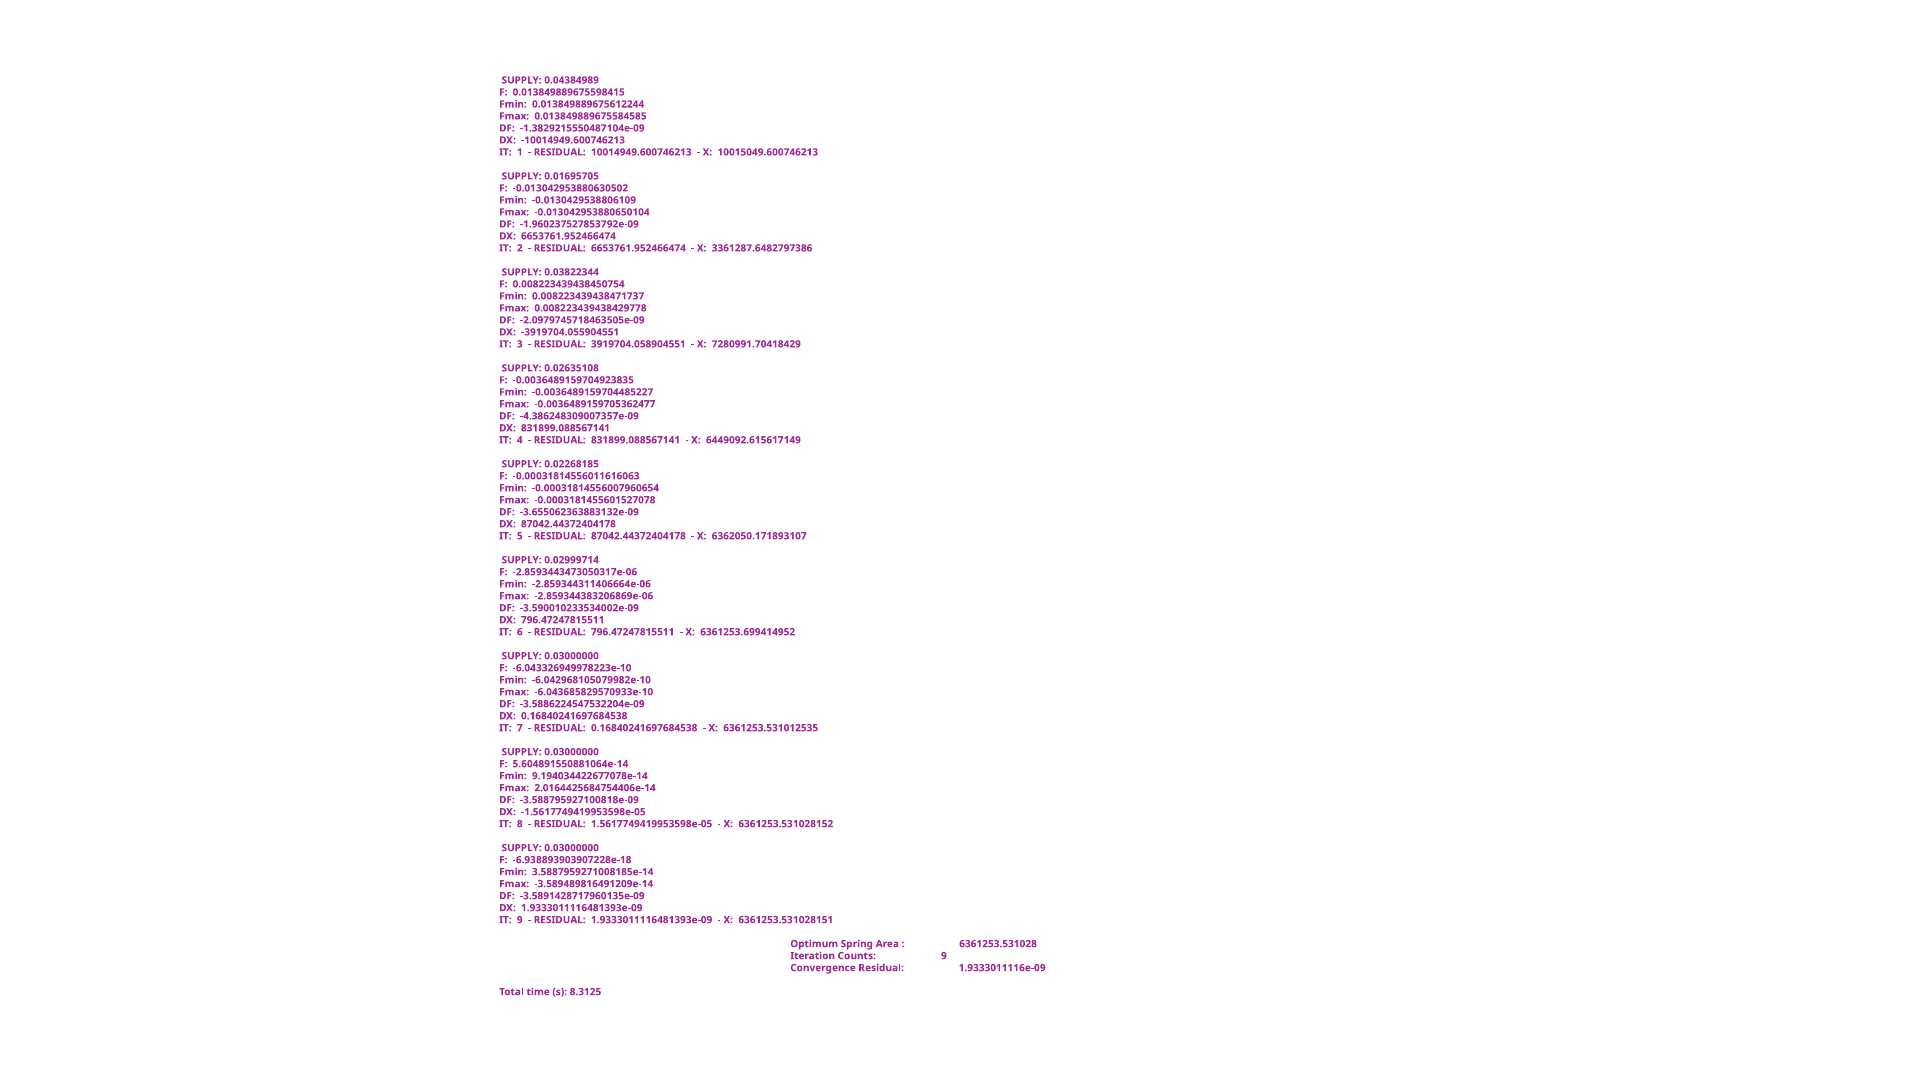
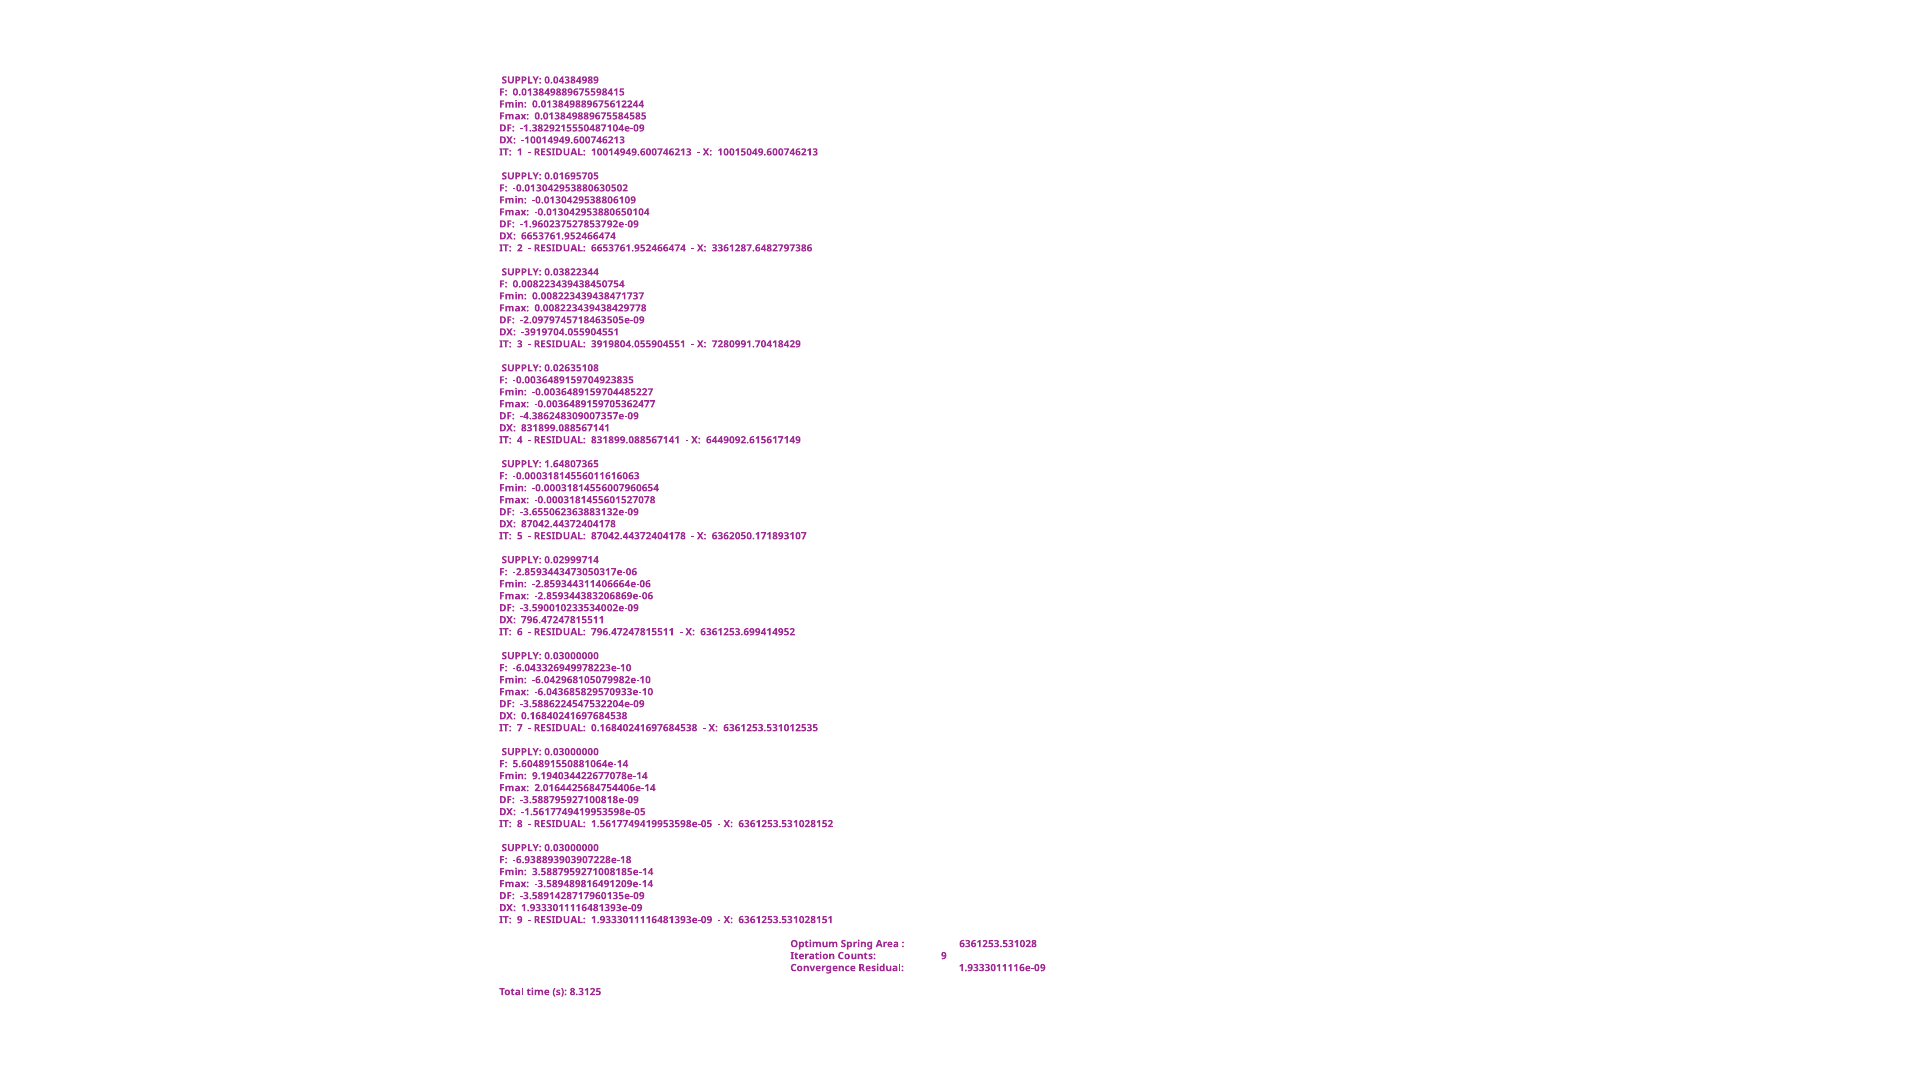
3919704.058904551: 3919704.058904551 -> 3919804.055904551 (638, 344)
0.02268185: 0.02268185 -> 1.64807365 (572, 464)
